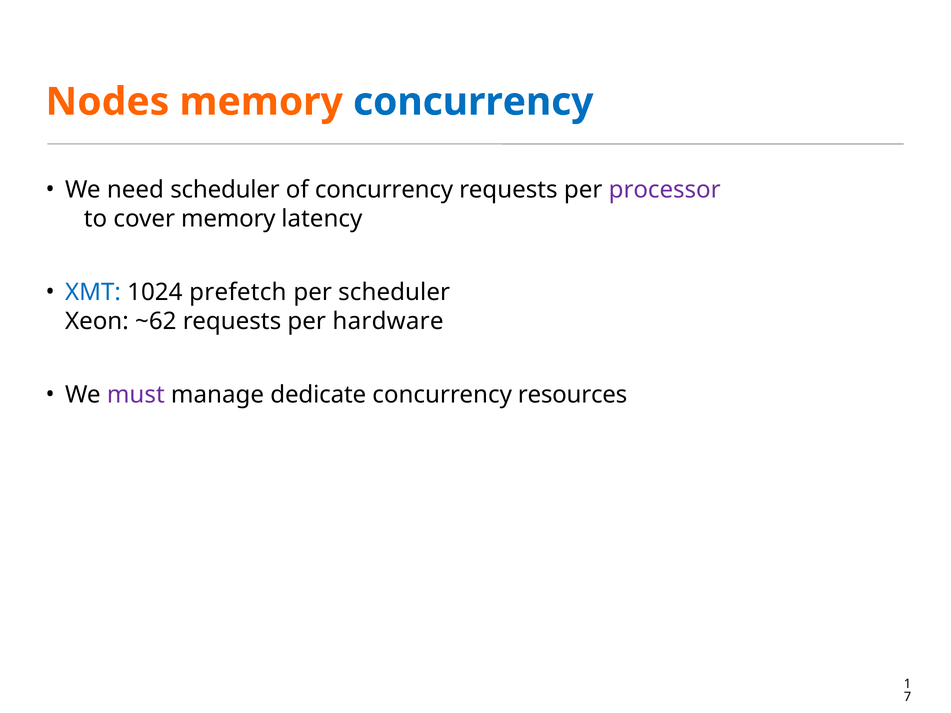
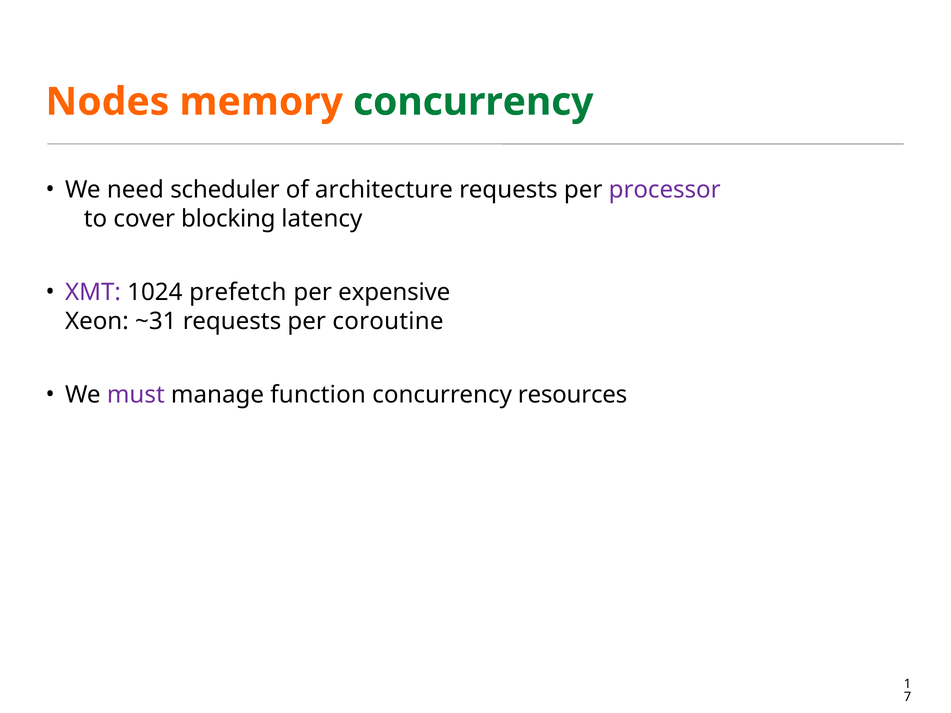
concurrency colour: blue -> green (473, 102)
of concurrency: concurrency -> architecture (384, 190)
cover memory: memory -> blocking (228, 219)
XMT colour: blue -> purple (93, 292)
per scheduler: scheduler -> expensive (394, 292)
~62: ~62 -> ~31 (156, 321)
hardware: hardware -> coroutine (388, 321)
dedicate: dedicate -> function (318, 395)
